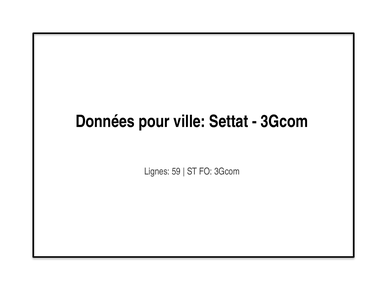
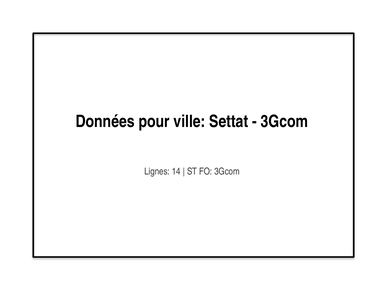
59: 59 -> 14 (176, 172)
